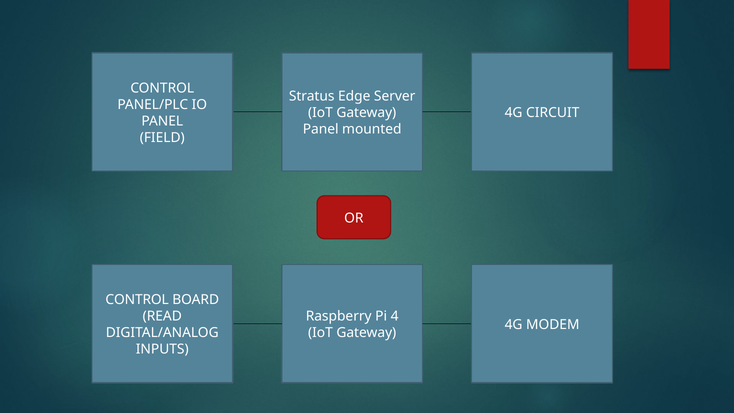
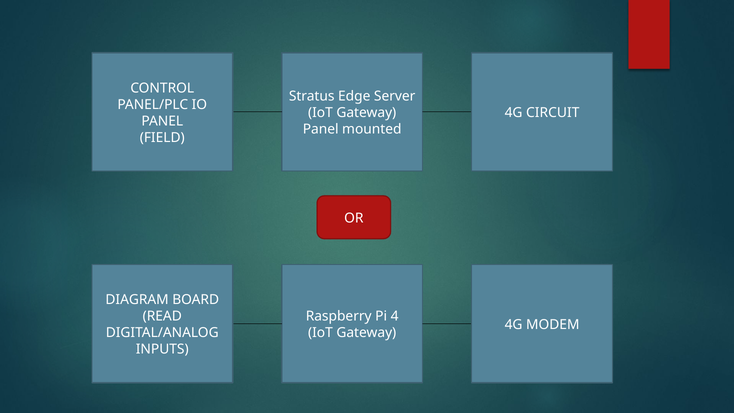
CONTROL: CONTROL -> DIAGRAM (137, 300)
